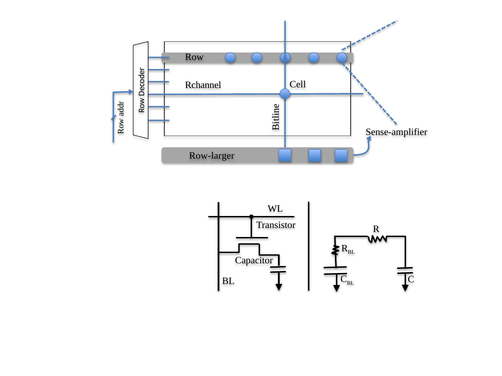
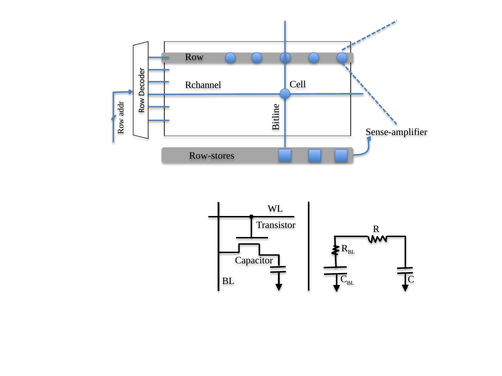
Row-larger: Row-larger -> Row-stores (212, 156)
